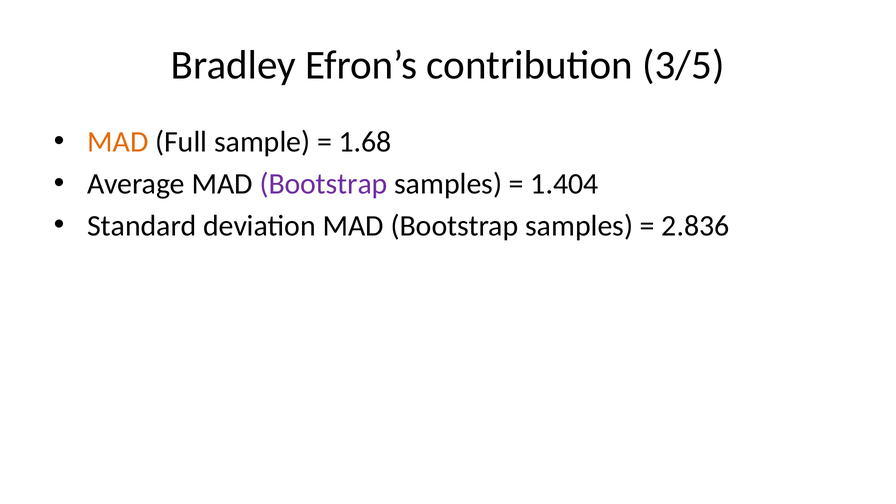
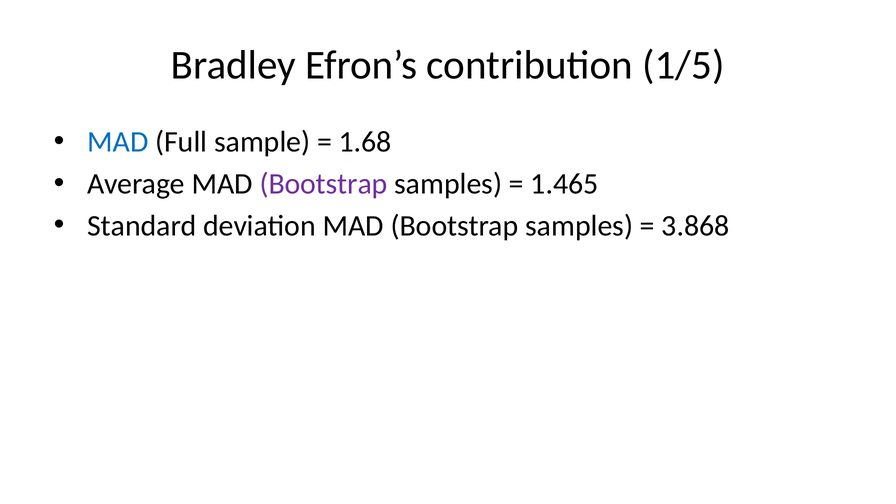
3/5: 3/5 -> 1/5 (683, 65)
MAD colour: orange -> blue (118, 142)
1.404: 1.404 -> 1.465 (564, 184)
2.836: 2.836 -> 3.868 (695, 226)
